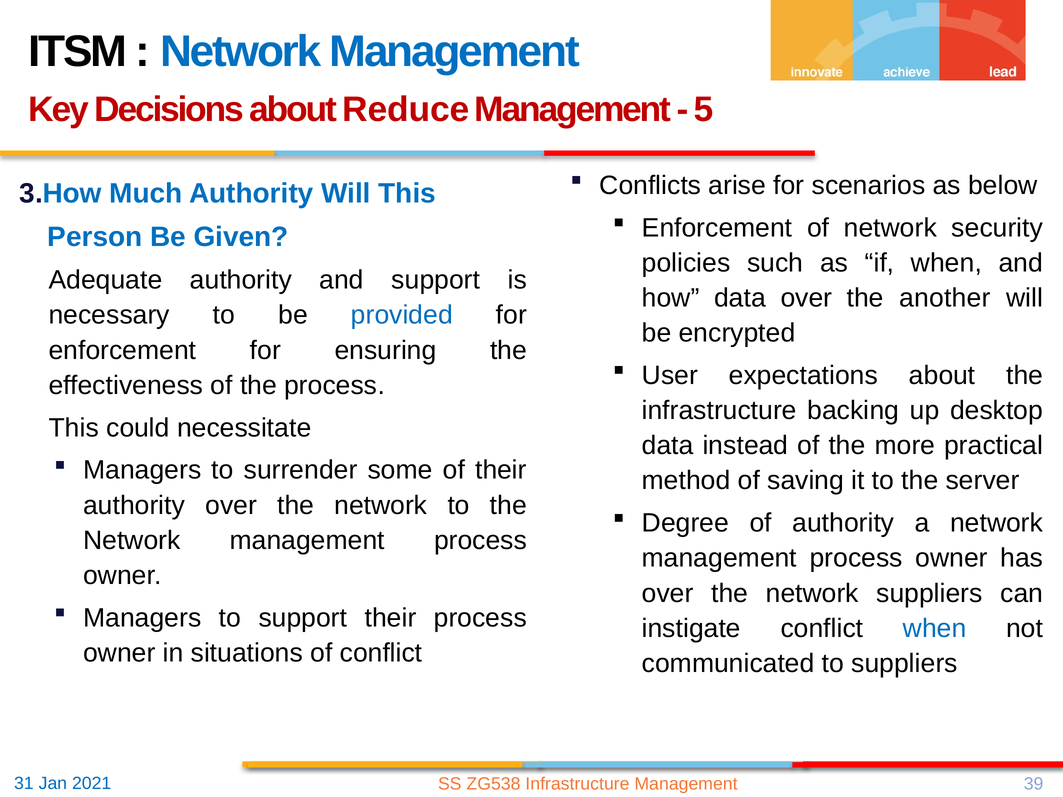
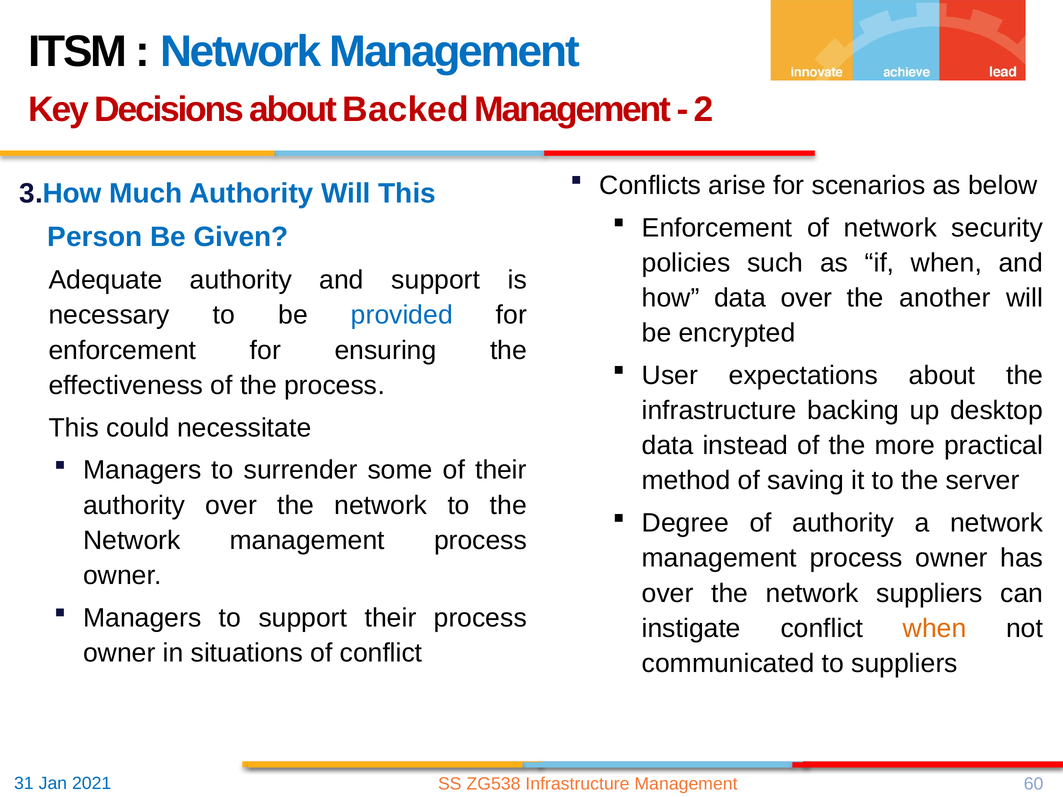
Reduce: Reduce -> Backed (406, 110)
5: 5 -> 2 (704, 110)
when colour: blue -> orange (935, 629)
39: 39 -> 60 (1034, 784)
